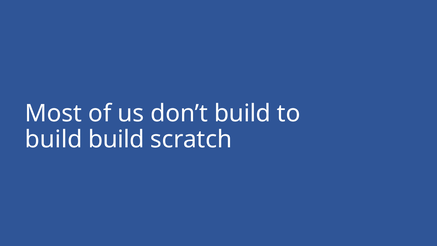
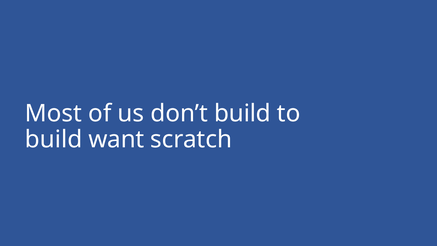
build build: build -> want (116, 140)
